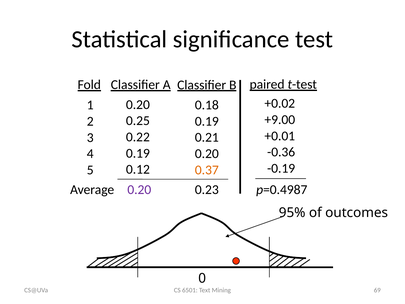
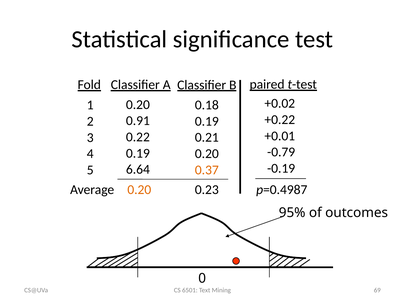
+9.00: +9.00 -> +0.22 (280, 120)
0.25: 0.25 -> 0.91 (138, 121)
-0.36: -0.36 -> -0.79 (281, 152)
0.12: 0.12 -> 6.64 (138, 169)
0.20 colour: purple -> orange (139, 189)
